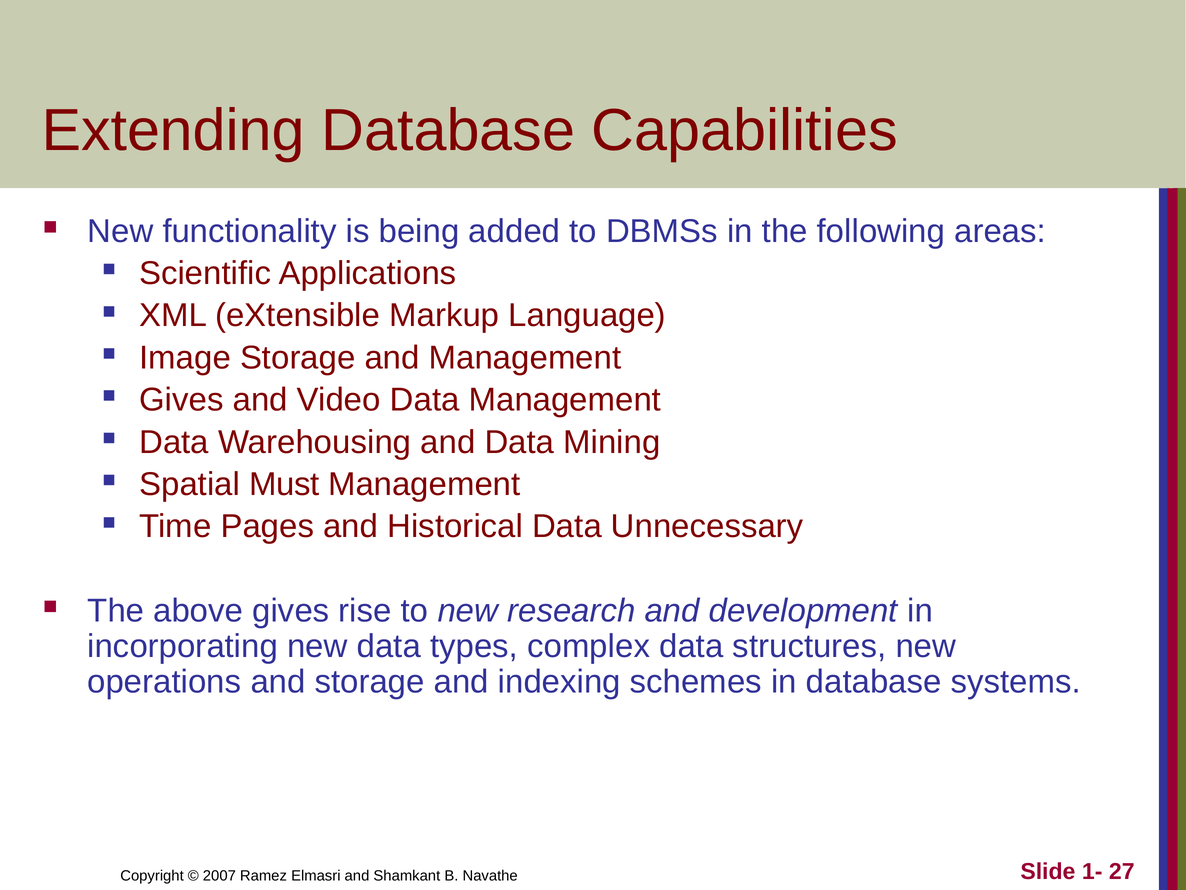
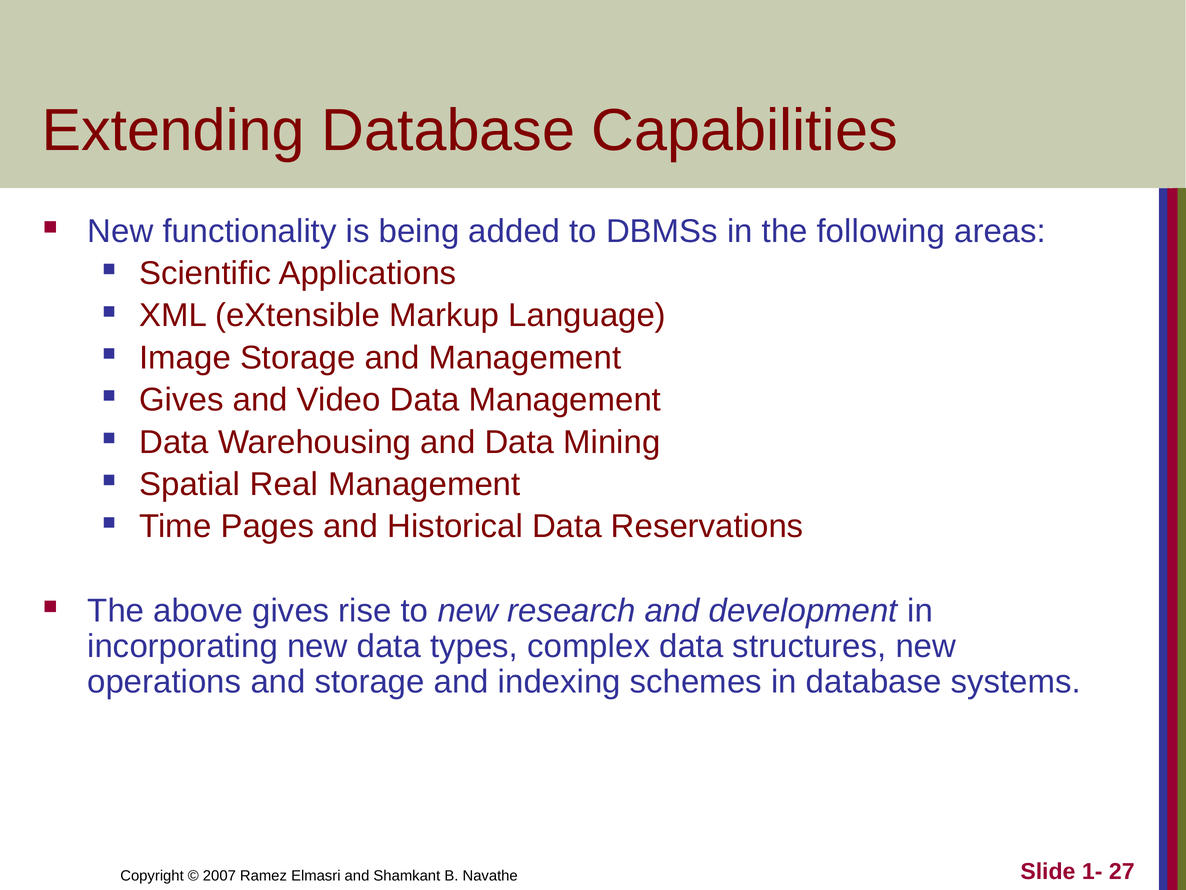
Must: Must -> Real (284, 484)
Unnecessary: Unnecessary -> Reservations (707, 526)
